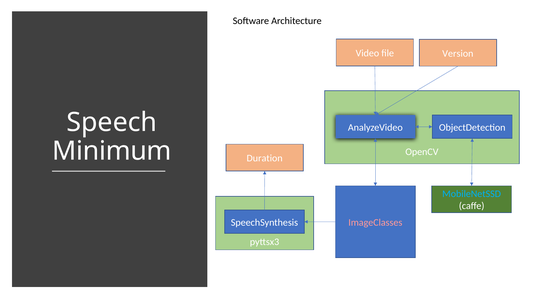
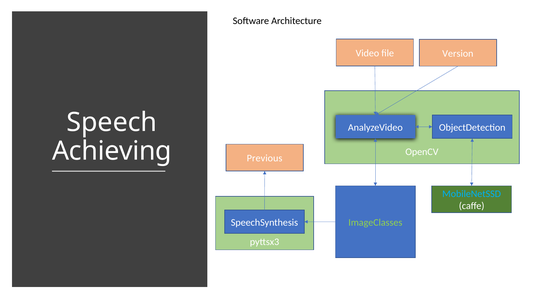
Minimum: Minimum -> Achieving (112, 151)
Duration: Duration -> Previous (265, 159)
ImageClasses colour: pink -> light green (375, 223)
